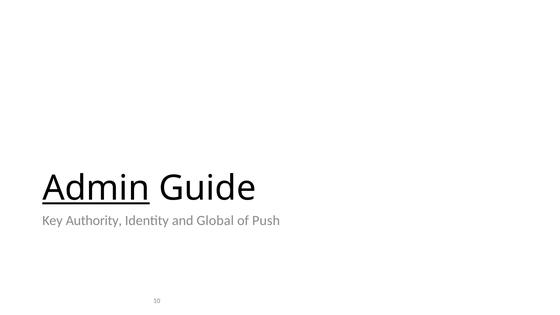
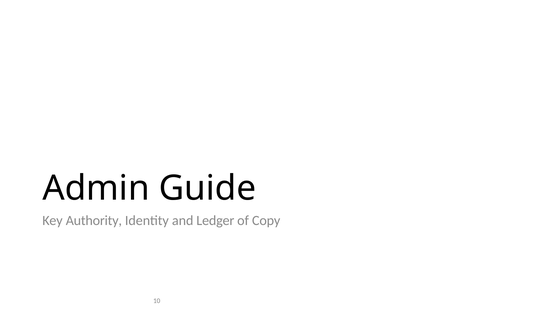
Admin underline: present -> none (96, 188)
Global: Global -> Ledger (215, 220)
Push: Push -> Copy (266, 220)
